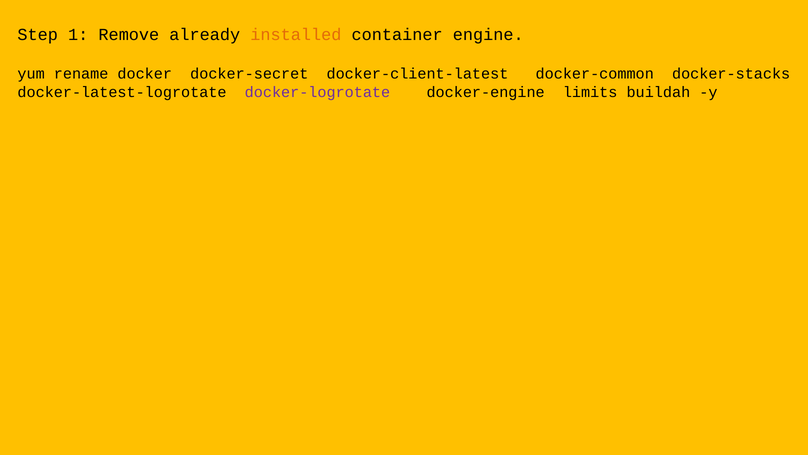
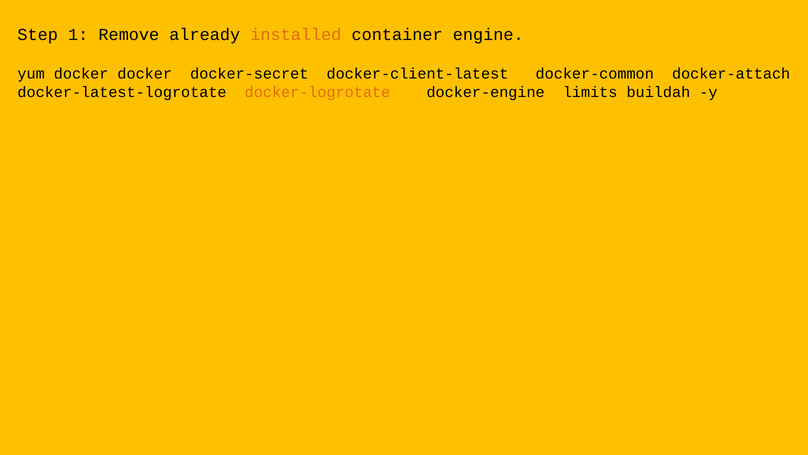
yum rename: rename -> docker (81, 74)
docker-stacks: docker-stacks -> docker-attach (731, 74)
docker-logrotate colour: purple -> orange (317, 92)
